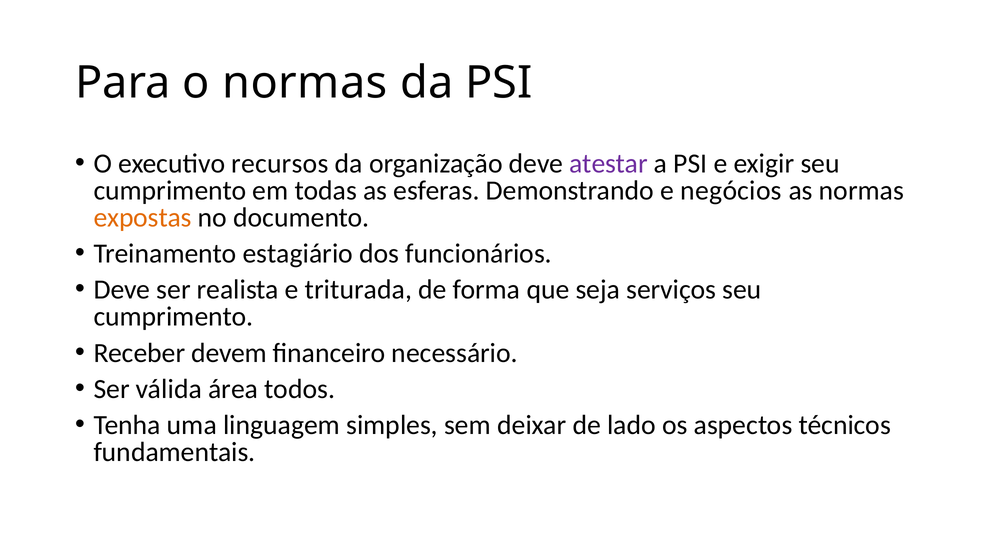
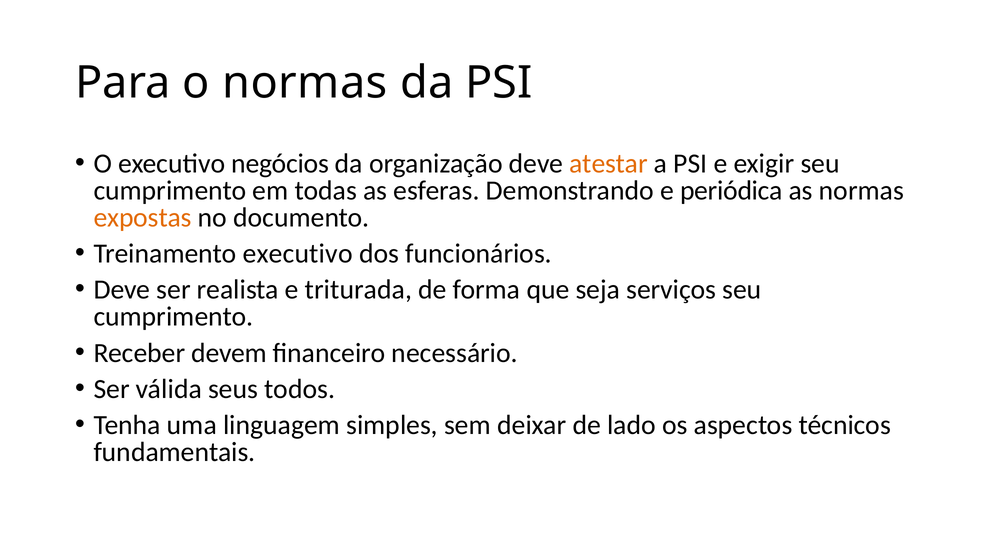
recursos: recursos -> negócios (280, 164)
atestar colour: purple -> orange (609, 164)
negócios: negócios -> periódica (731, 191)
Treinamento estagiário: estagiário -> executivo (298, 254)
área: área -> seus (233, 389)
